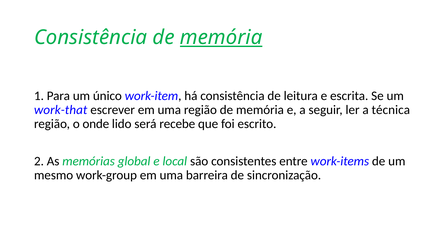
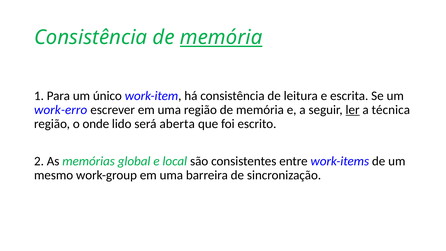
work-that: work-that -> work-erro (61, 110)
ler underline: none -> present (353, 110)
recebe: recebe -> aberta (177, 124)
